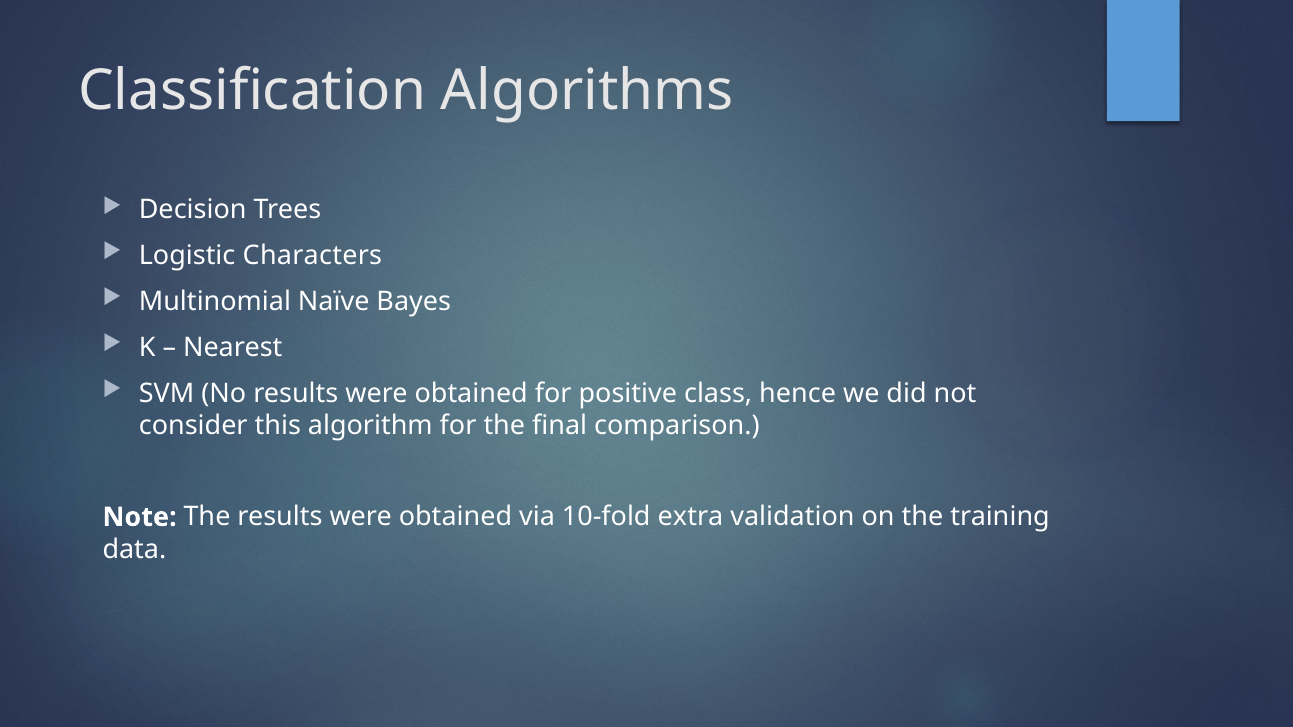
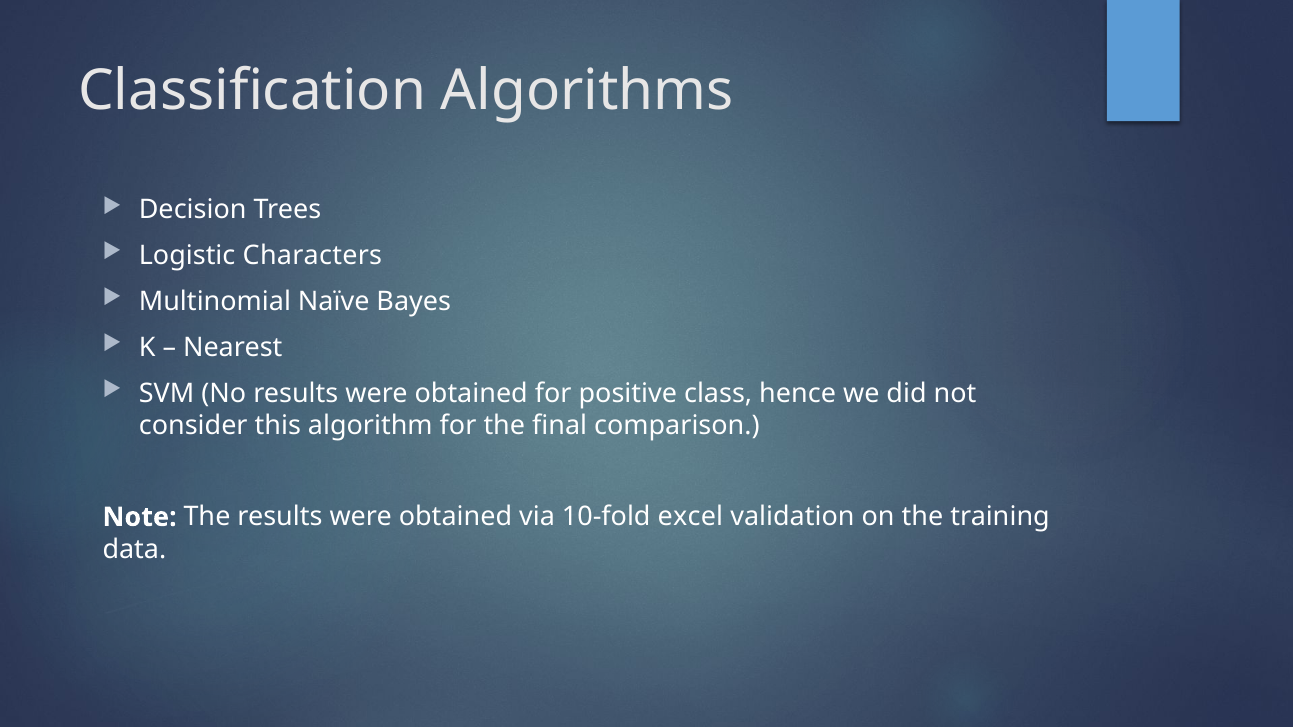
extra: extra -> excel (690, 517)
